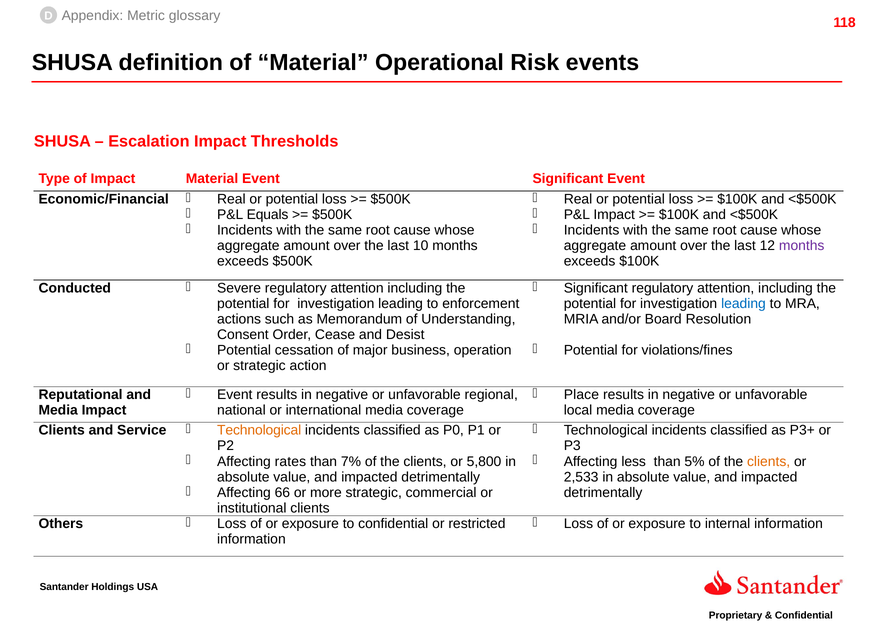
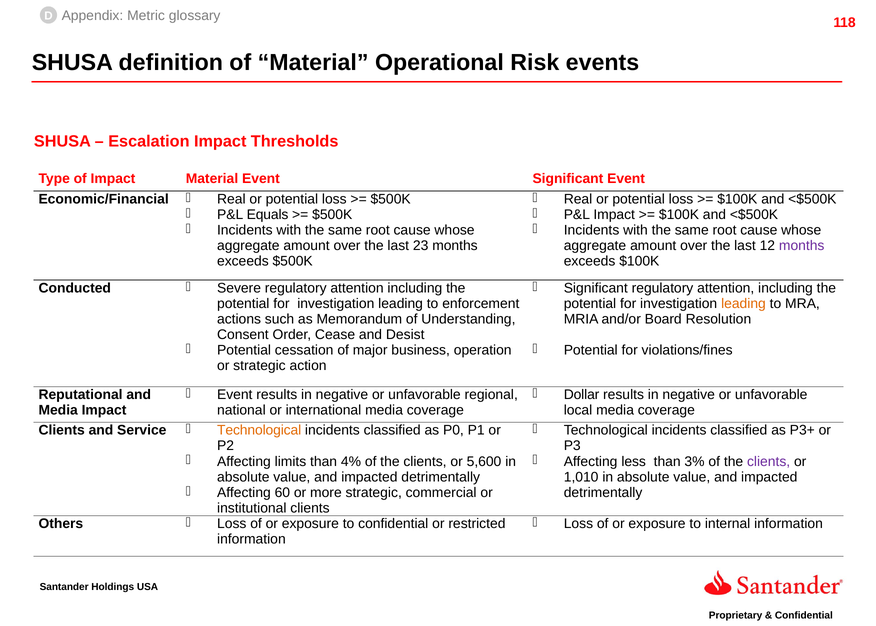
10: 10 -> 23 (421, 246)
leading colour: blue -> orange (743, 303)
Place: Place -> Dollar (582, 394)
rates: rates -> limits (290, 461)
7%: 7% -> 4% (351, 461)
5,800: 5,800 -> 5,600 (484, 461)
5%: 5% -> 3% (695, 461)
clients colour: orange -> purple (769, 461)
2,533: 2,533 -> 1,010 (581, 477)
66: 66 -> 60 (282, 492)
